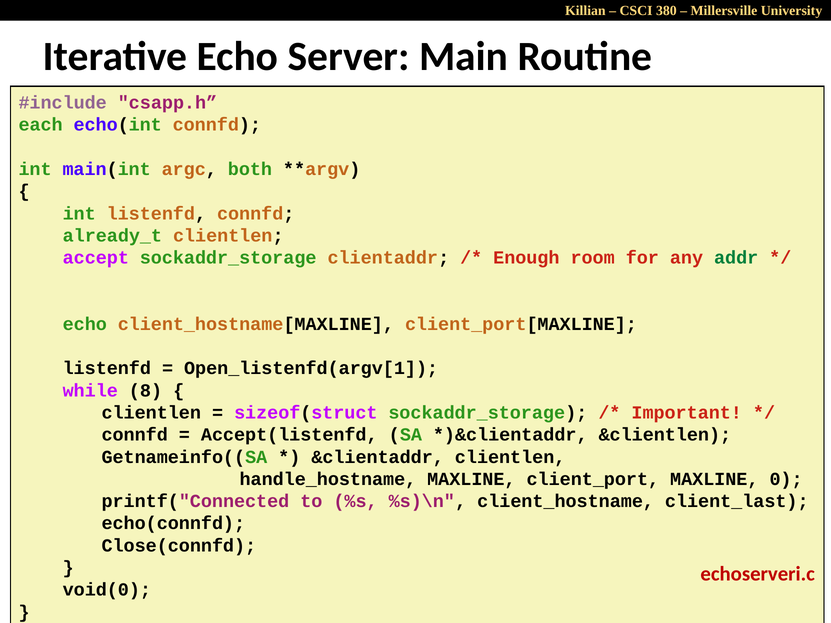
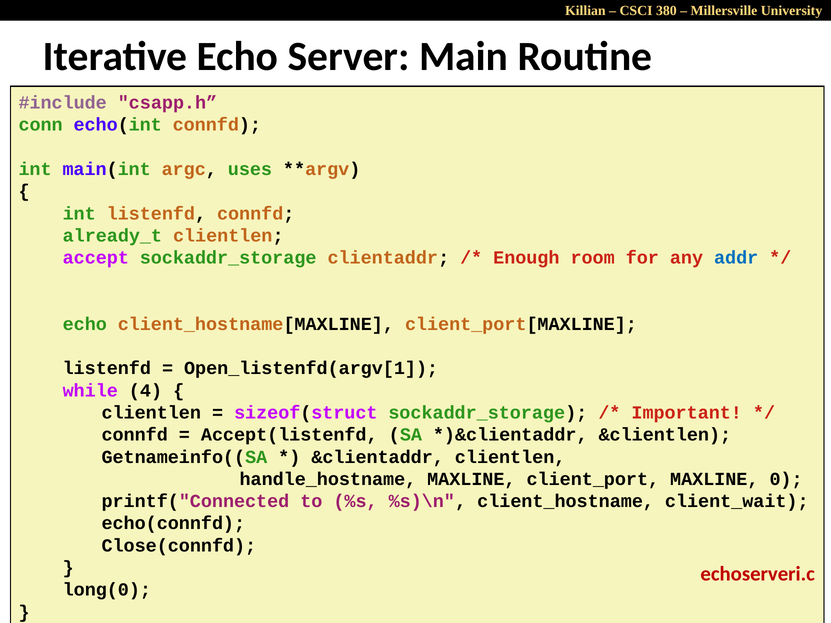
each: each -> conn (41, 125)
both: both -> uses (250, 169)
addr colour: green -> blue (736, 258)
8: 8 -> 4 (145, 391)
client_last: client_last -> client_wait (737, 501)
void(0: void(0 -> long(0 (107, 590)
